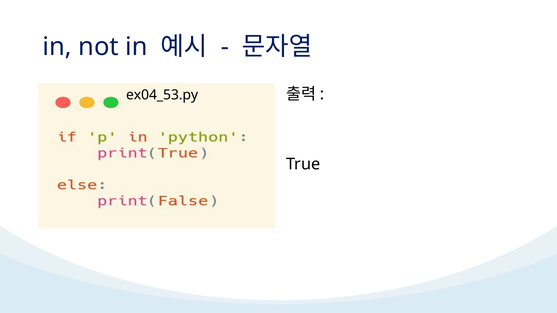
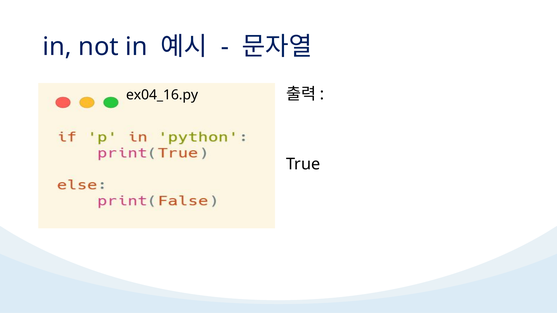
ex04_53.py: ex04_53.py -> ex04_16.py (162, 95)
